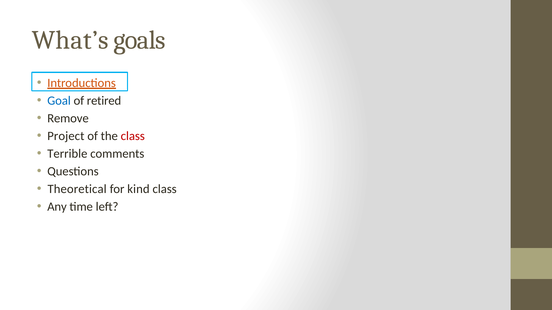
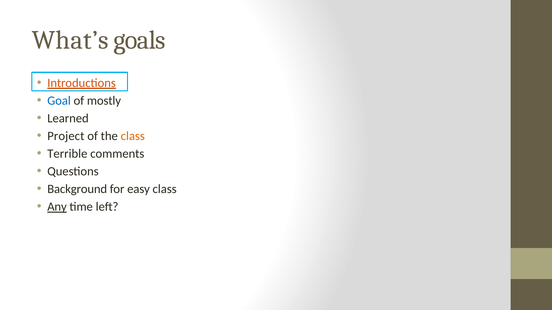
retired: retired -> mostly (104, 101)
Remove: Remove -> Learned (68, 119)
class colour: red -> orange (133, 136)
Theoretical: Theoretical -> Background (77, 189)
kind: kind -> easy (139, 189)
Any underline: none -> present (57, 207)
